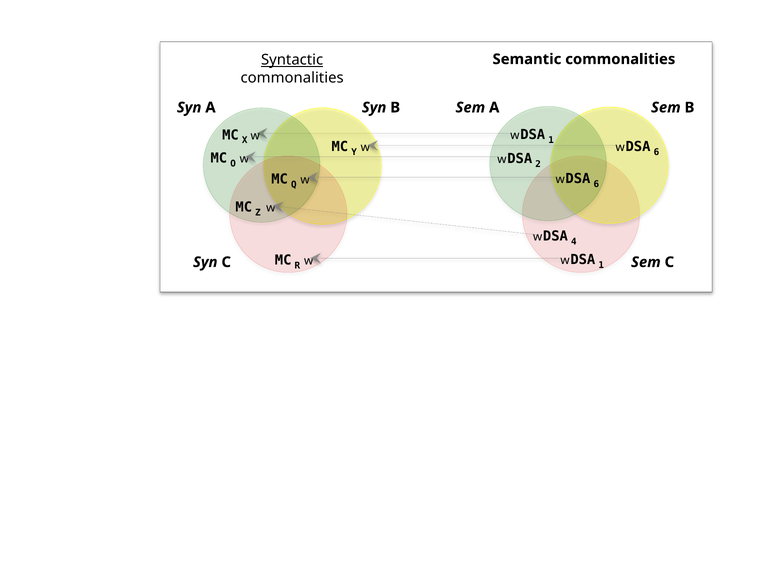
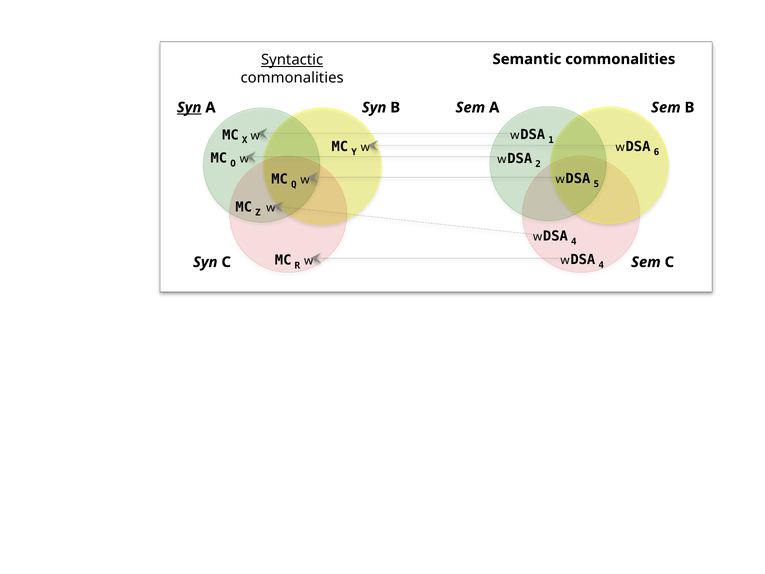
Syn underline: none -> present (189, 107)
6: 6 -> 5 (596, 184)
1: 1 -> 4 (601, 265)
